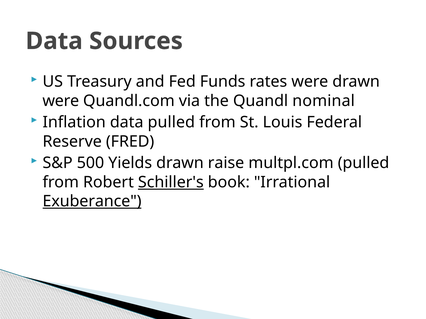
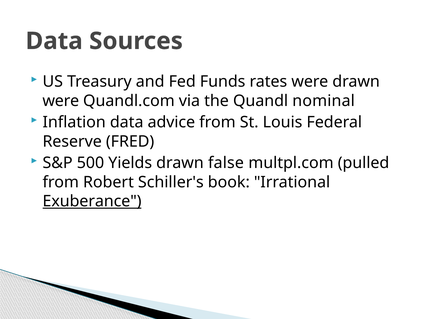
data pulled: pulled -> advice (171, 123)
raise: raise -> false (226, 163)
Schiller's underline: present -> none (171, 182)
